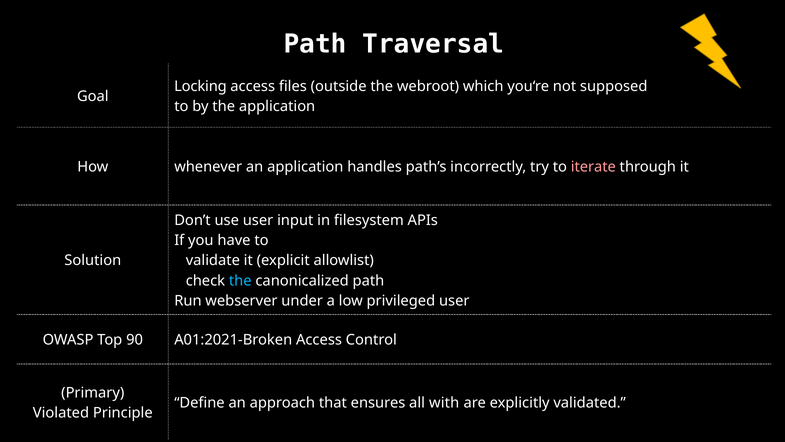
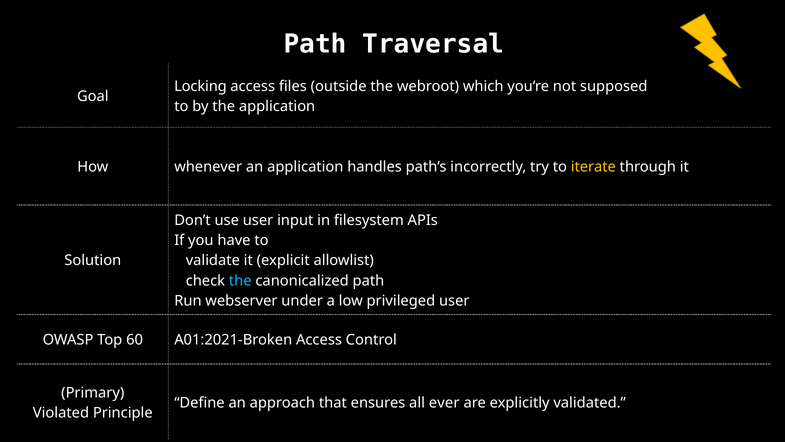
iterate colour: pink -> yellow (593, 167)
90: 90 -> 60 (135, 340)
with: with -> ever (444, 403)
